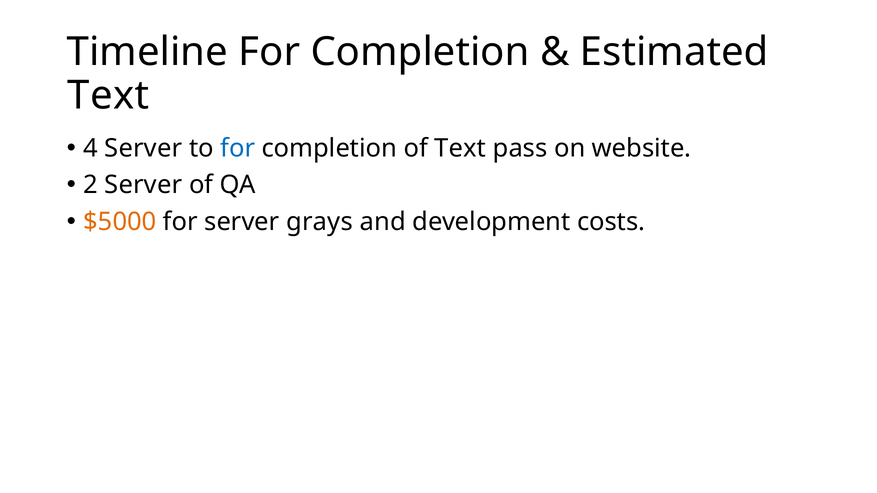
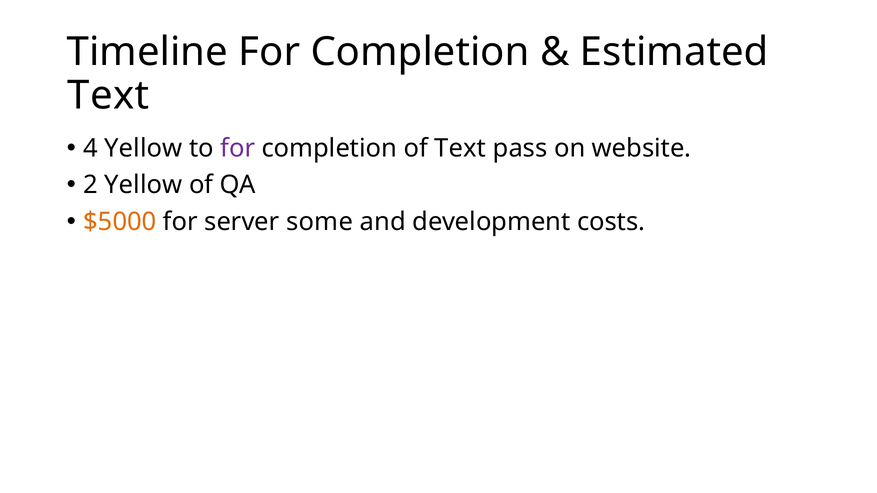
4 Server: Server -> Yellow (143, 148)
for colour: blue -> purple (238, 148)
2 Server: Server -> Yellow (143, 185)
grays: grays -> some (320, 222)
